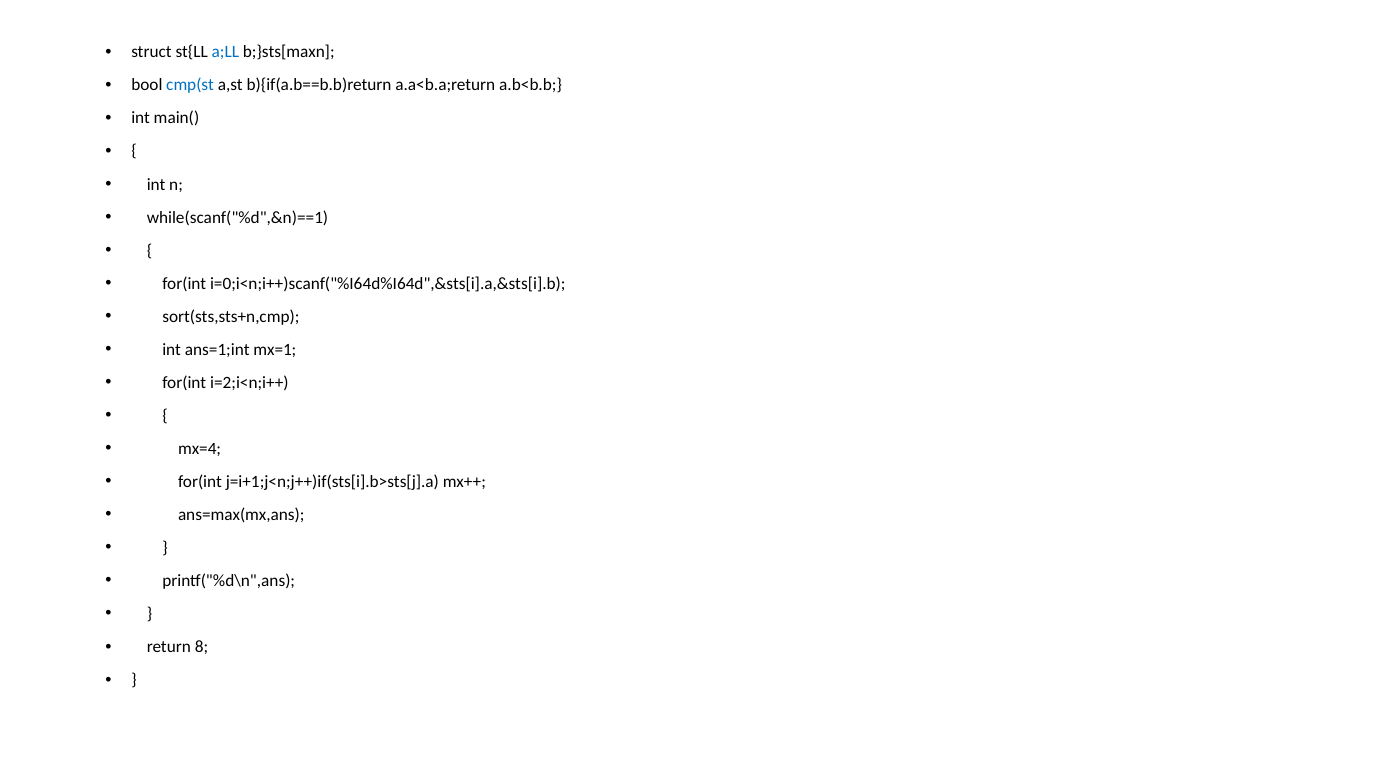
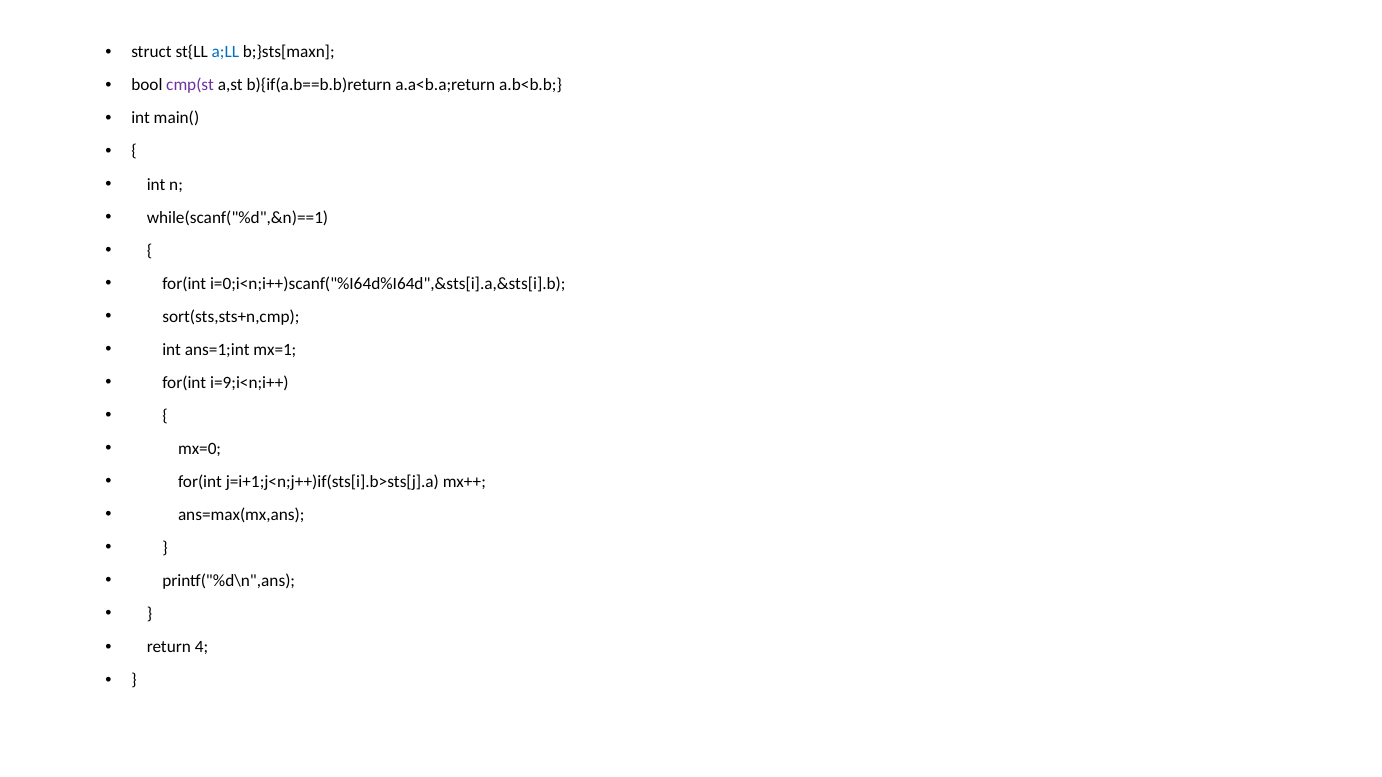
cmp(st colour: blue -> purple (190, 85)
i=2;i<n;i++: i=2;i<n;i++ -> i=9;i<n;i++ (249, 383)
mx=4: mx=4 -> mx=0 (200, 449)
8: 8 -> 4 (201, 647)
